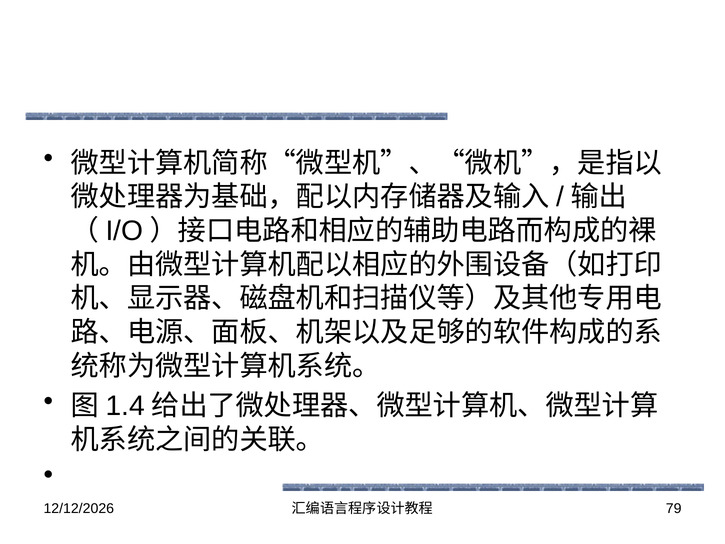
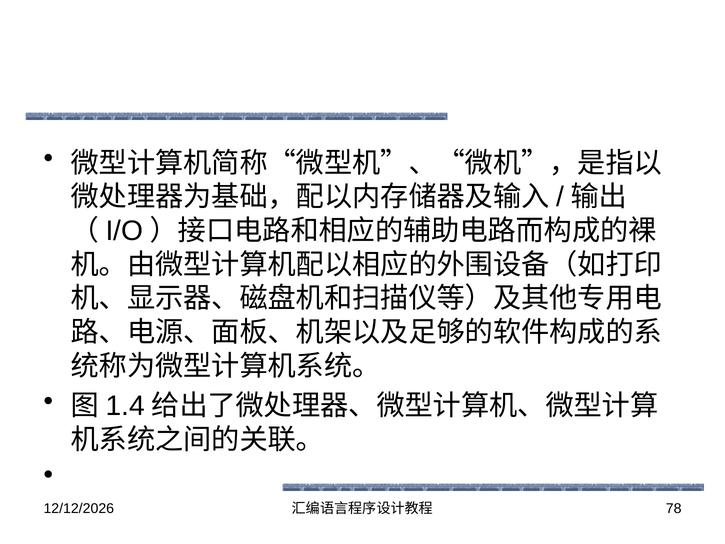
79: 79 -> 78 (674, 508)
